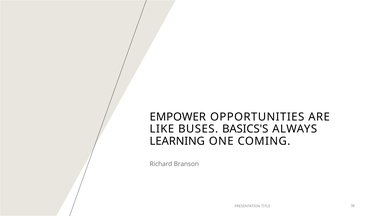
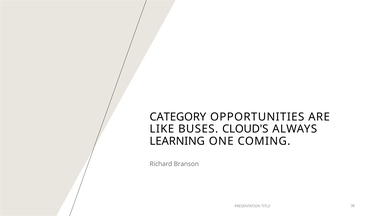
EMPOWER: EMPOWER -> CATEGORY (178, 117)
BASICS'S: BASICS'S -> CLOUD'S (245, 129)
